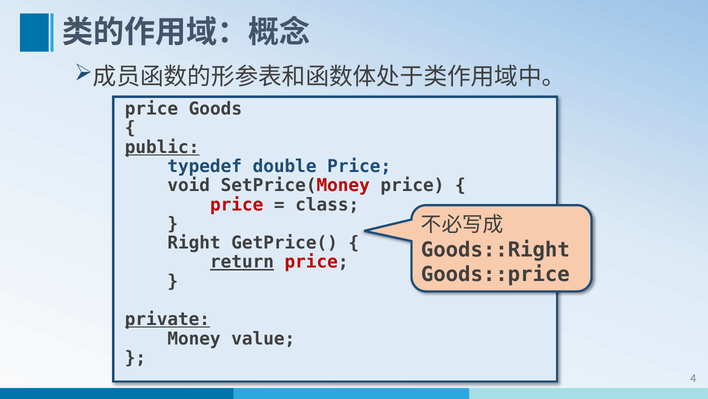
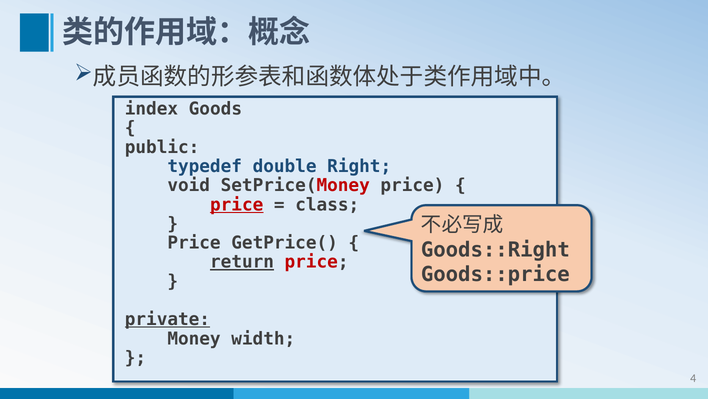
price: price -> index (151, 109)
public underline: present -> none (162, 147)
double Price: Price -> Right (359, 166)
price underline: none -> present (237, 204)
Right: Right -> Price (194, 243)
value: value -> width (263, 338)
